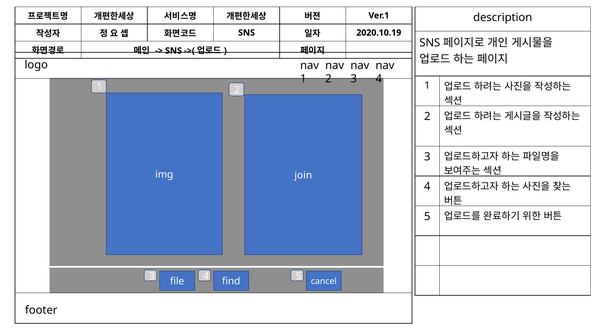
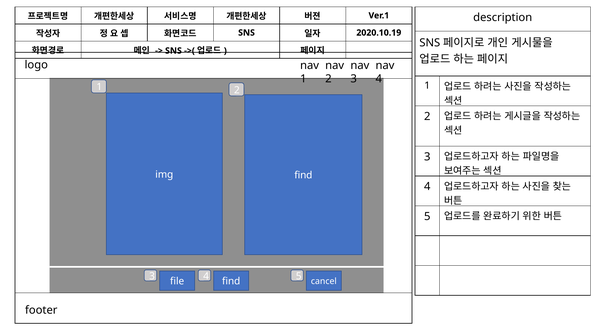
join: join -> find (303, 176)
